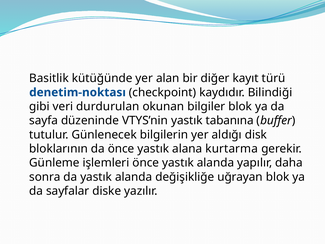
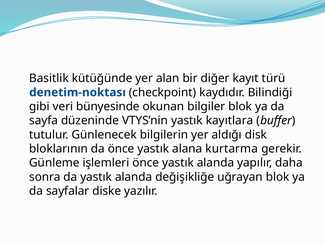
durdurulan: durdurulan -> bünyesinde (108, 106)
tabanına: tabanına -> kayıtlara (230, 120)
